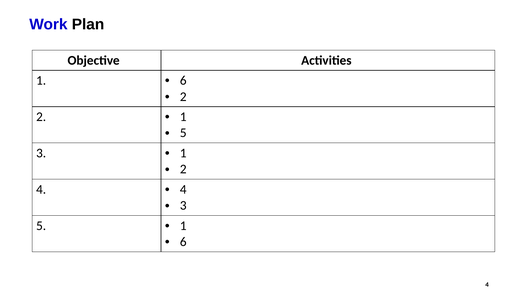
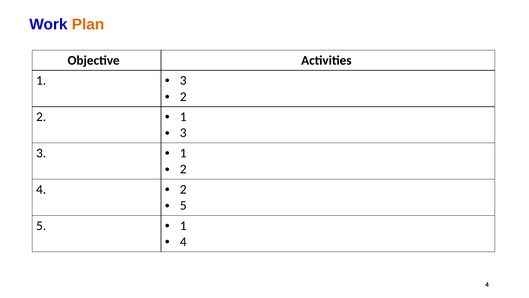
Plan colour: black -> orange (88, 25)
6: 6 -> 3 (183, 80)
5: 5 -> 3 (183, 133)
4: 4 -> 2 (183, 189)
3: 3 -> 5 (183, 205)
6: 6 -> 4 (183, 242)
